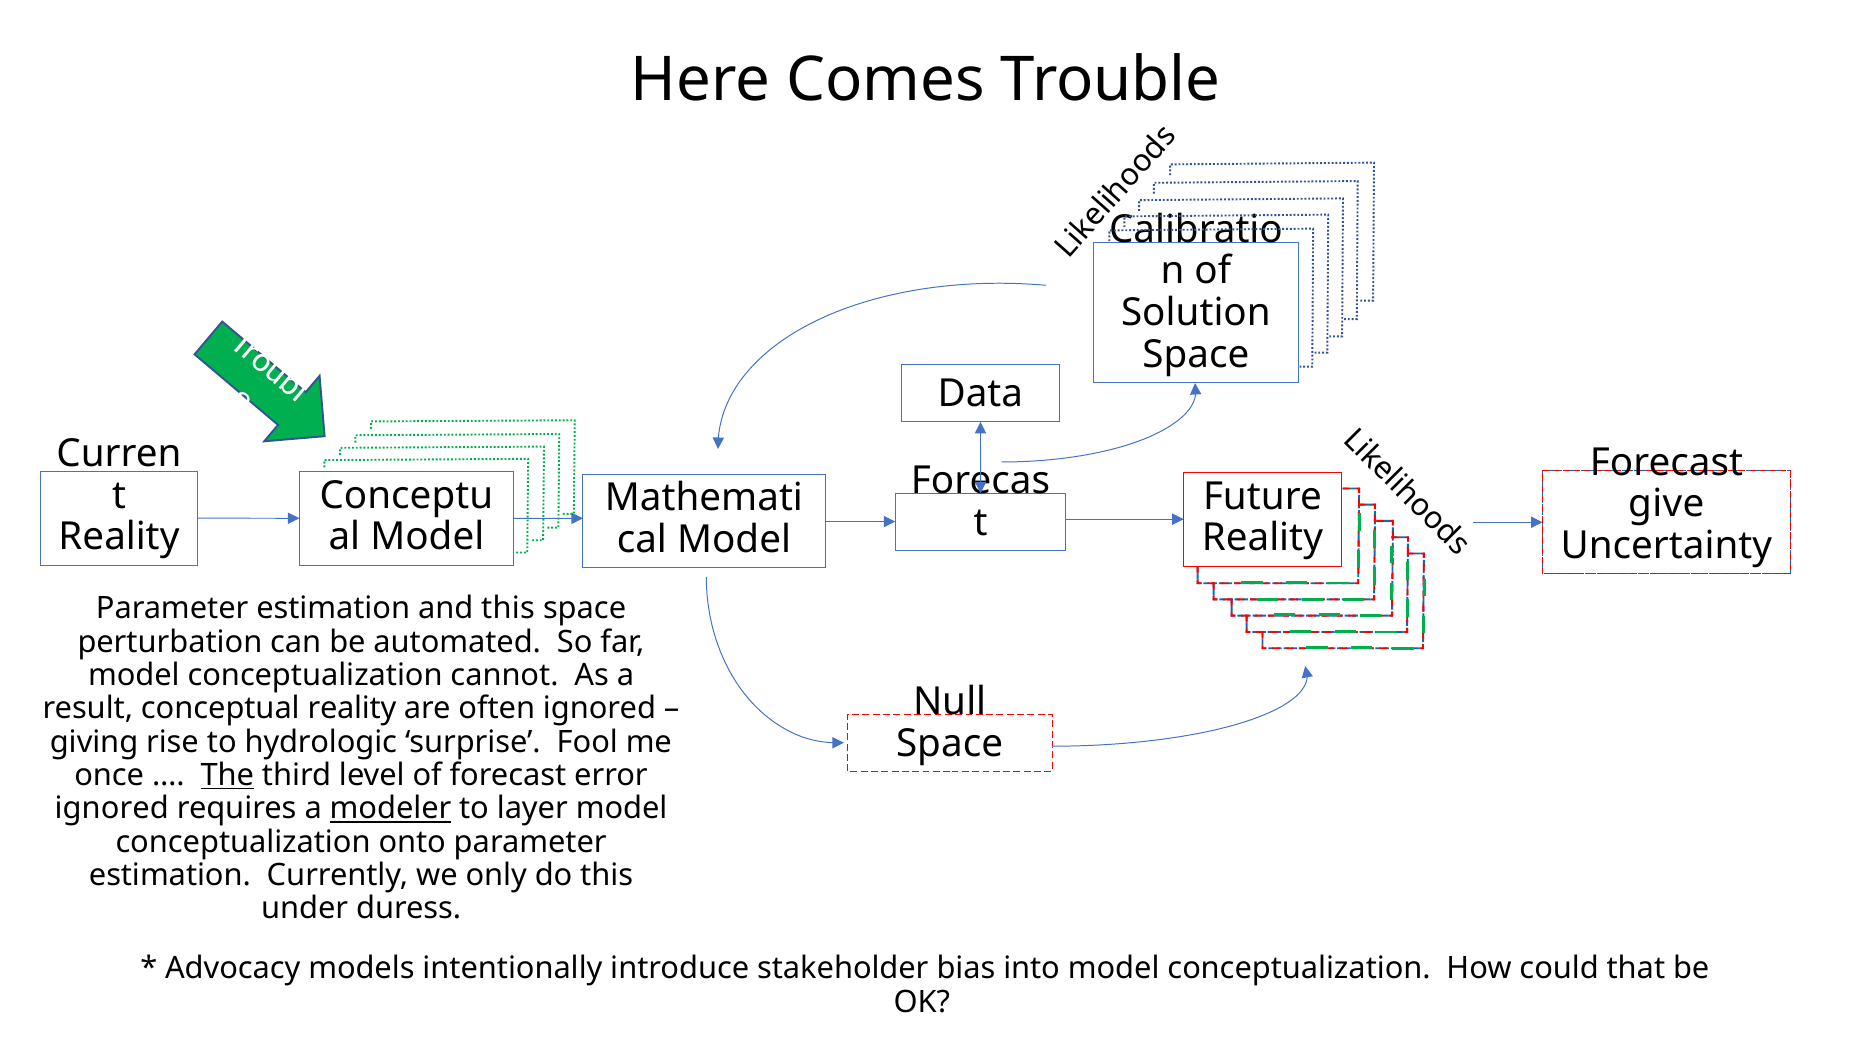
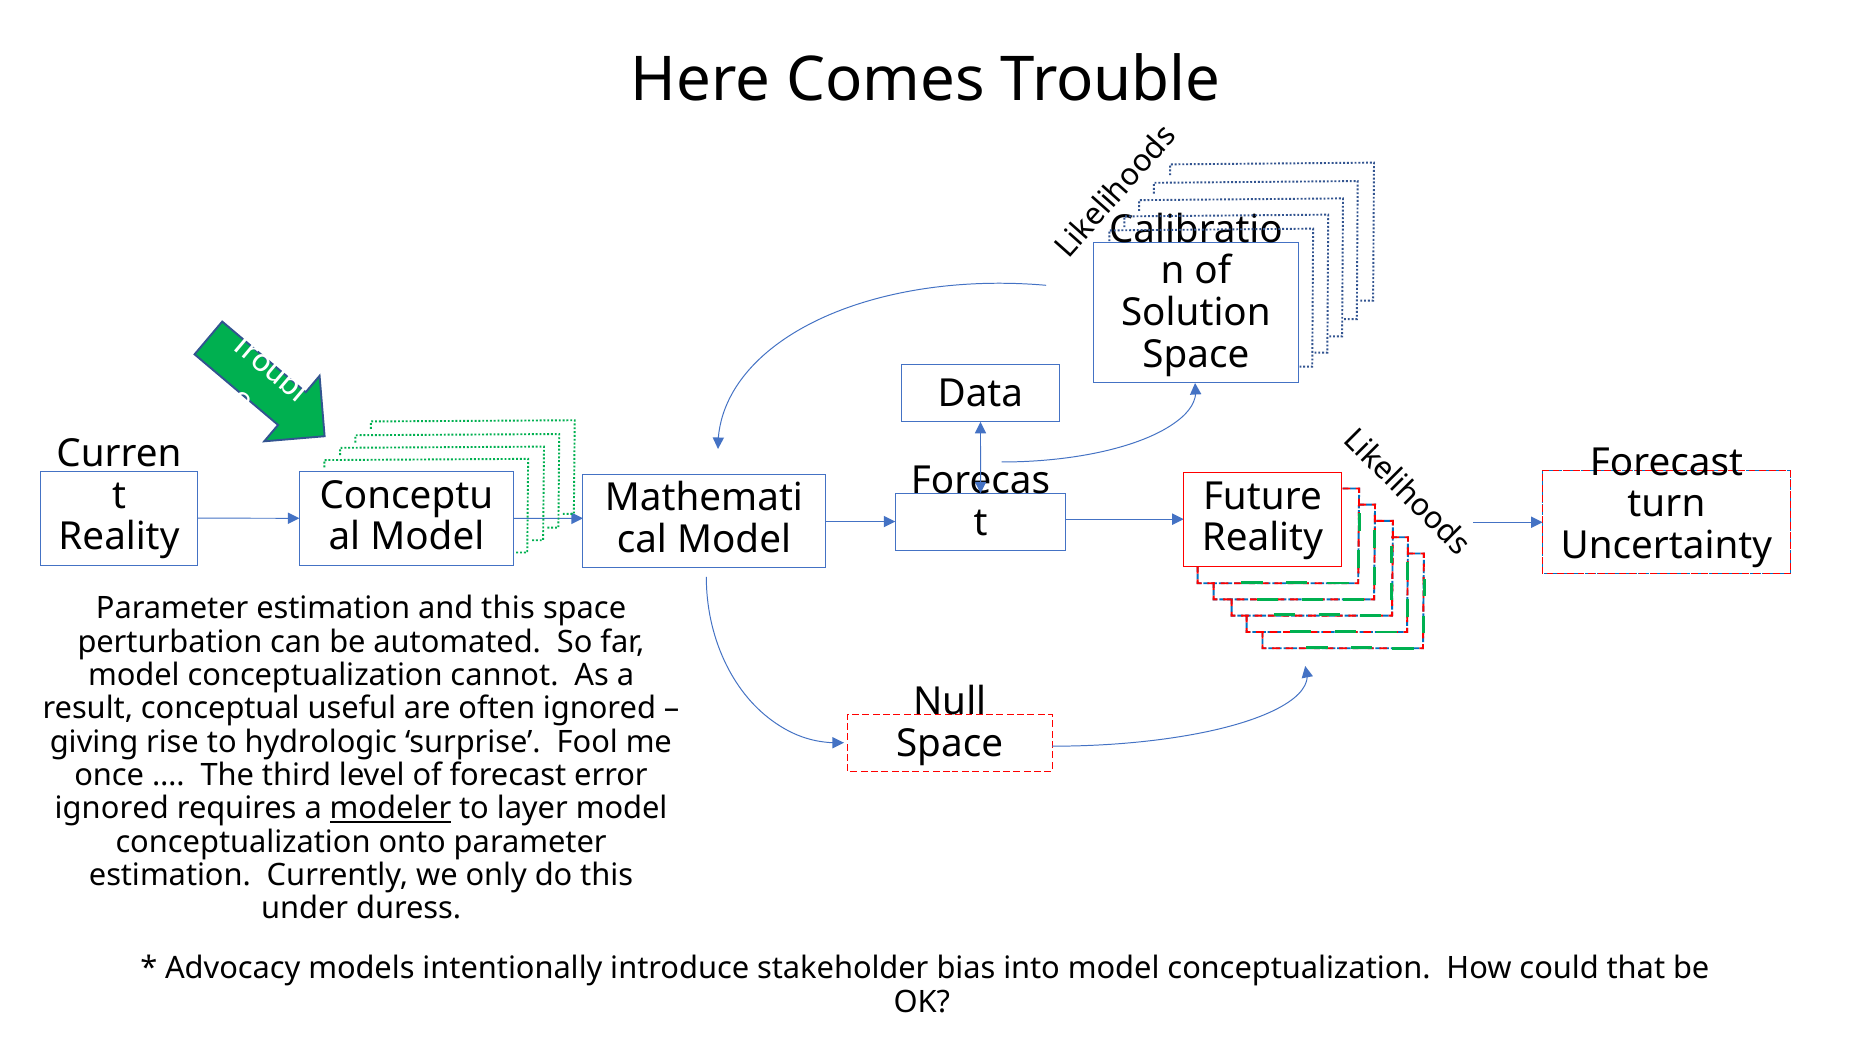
give: give -> turn (1666, 504)
conceptual reality: reality -> useful (352, 708)
The underline: present -> none (227, 775)
